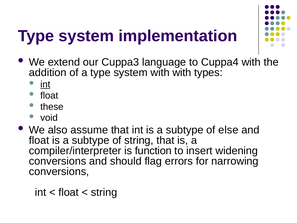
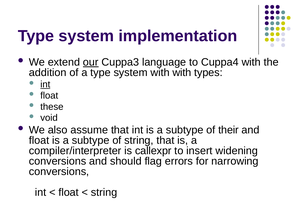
our underline: none -> present (91, 62)
else: else -> their (228, 130)
function: function -> callexpr (153, 151)
